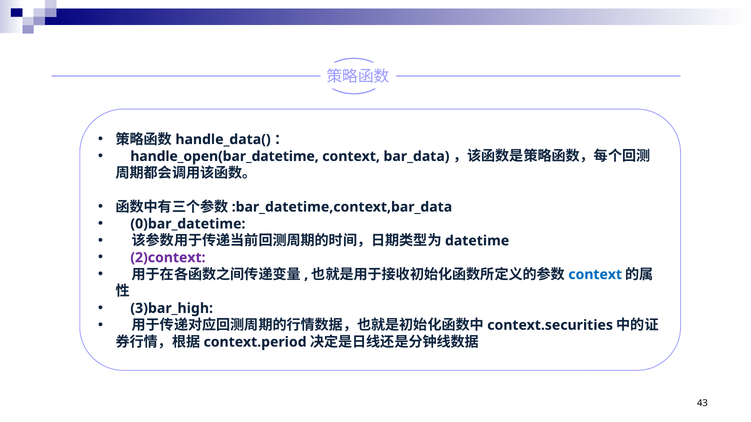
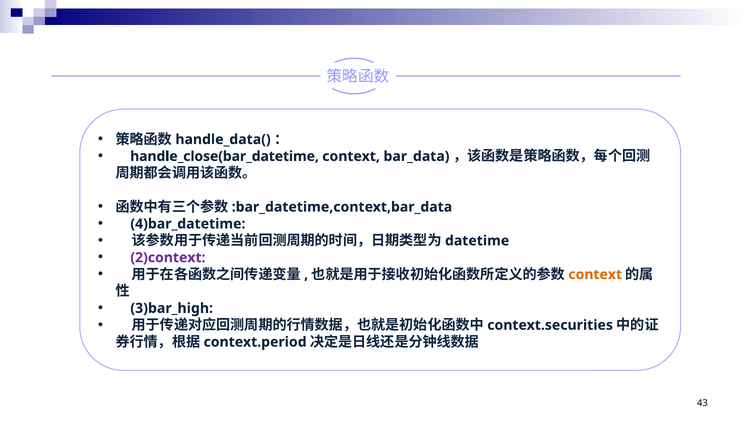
handle_open(bar_datetime: handle_open(bar_datetime -> handle_close(bar_datetime (225, 156)
0)bar_datetime: 0)bar_datetime -> 4)bar_datetime (188, 224)
context colour: blue -> orange (595, 275)
